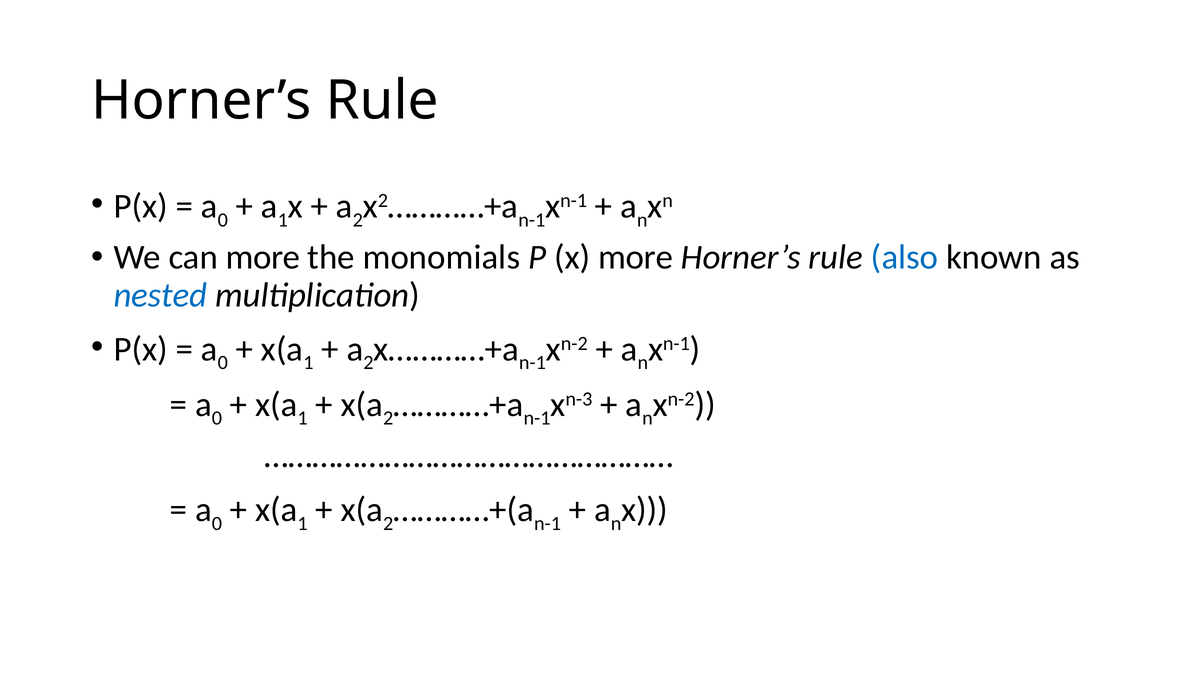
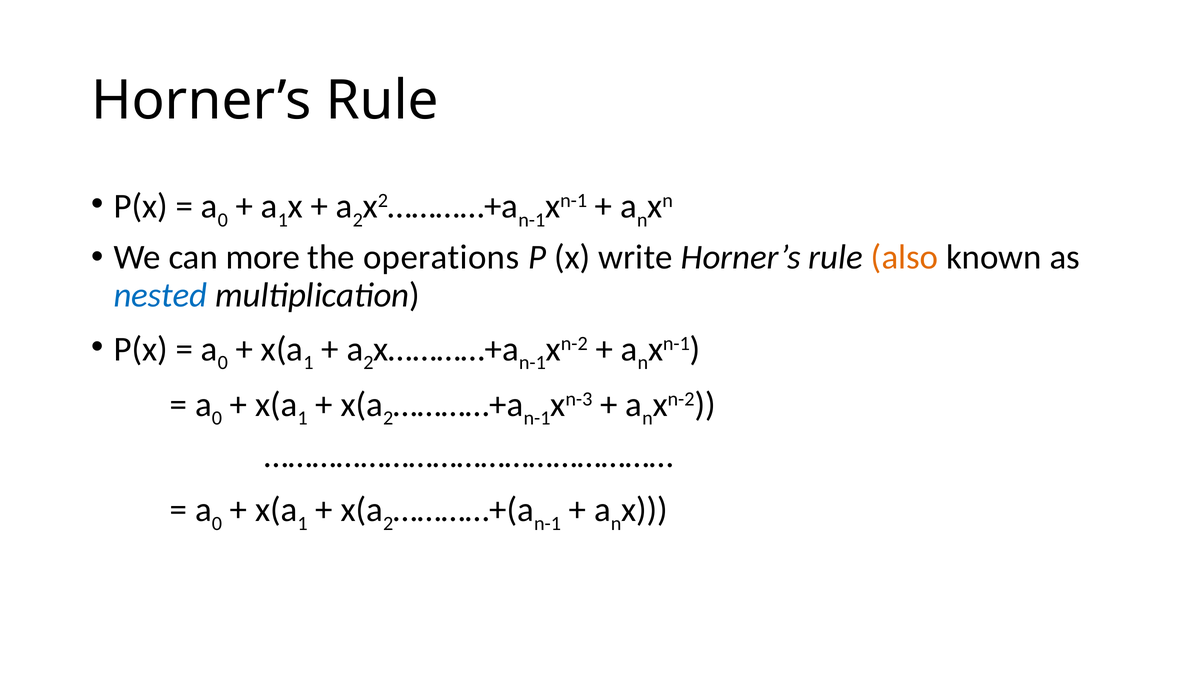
monomials: monomials -> operations (441, 258)
x more: more -> write (635, 258)
also colour: blue -> orange (905, 258)
